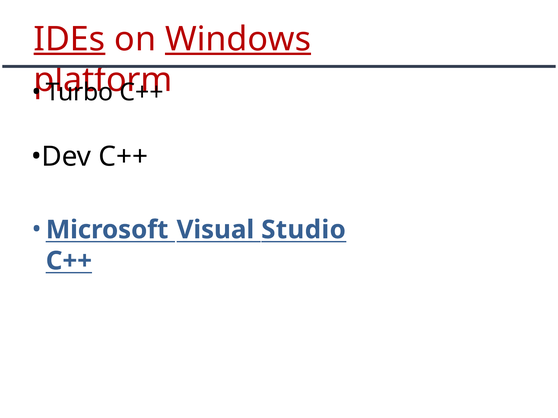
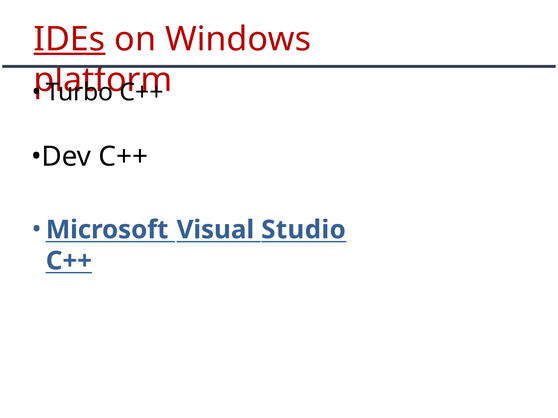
Windows underline: present -> none (238, 39)
